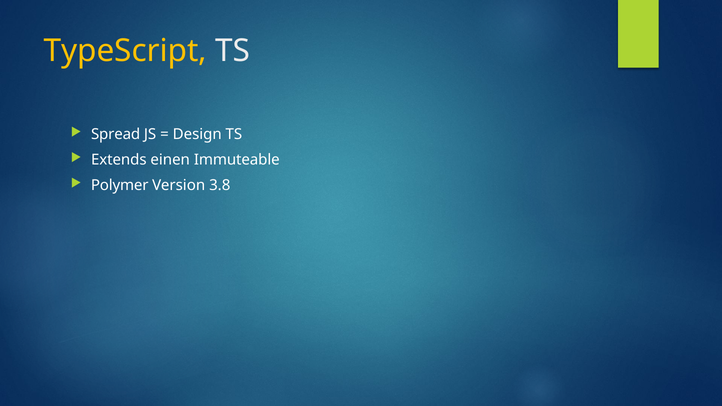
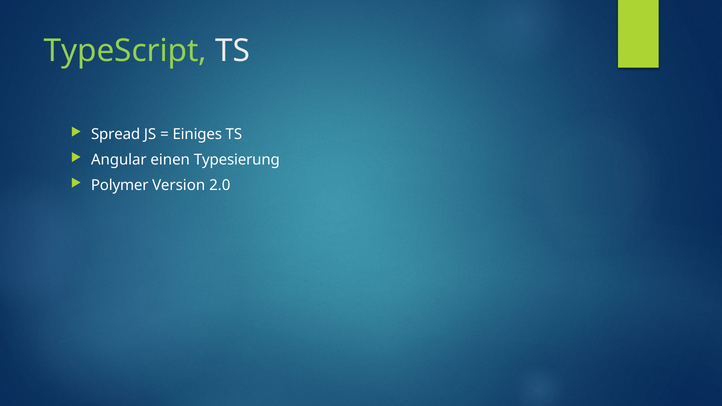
TypeScript colour: yellow -> light green (125, 51)
Design: Design -> Einiges (197, 134)
Extends: Extends -> Angular (119, 160)
Immuteable: Immuteable -> Typesierung (237, 160)
3.8: 3.8 -> 2.0 (220, 186)
